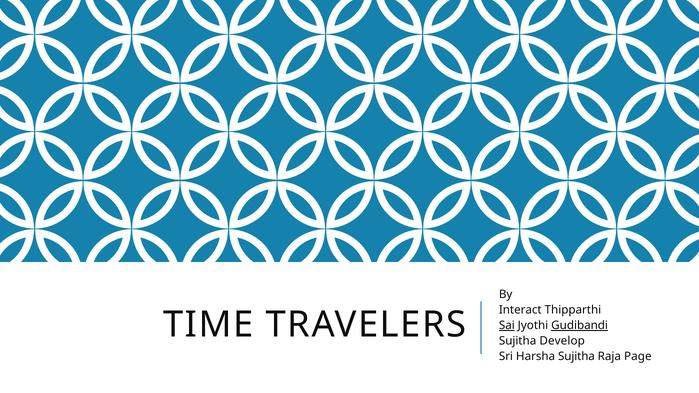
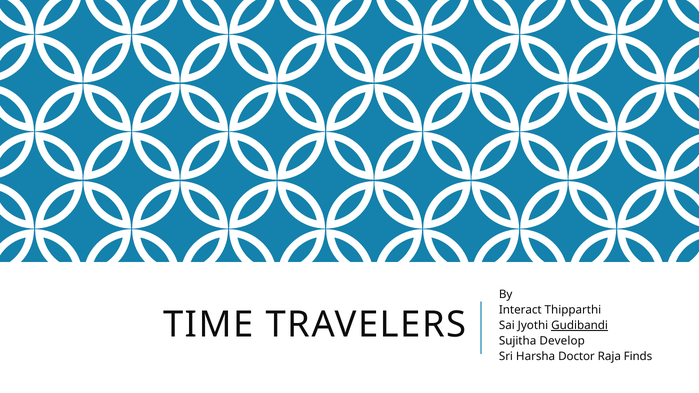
Sai underline: present -> none (507, 326)
Harsha Sujitha: Sujitha -> Doctor (576, 357)
Page: Page -> Finds (638, 357)
